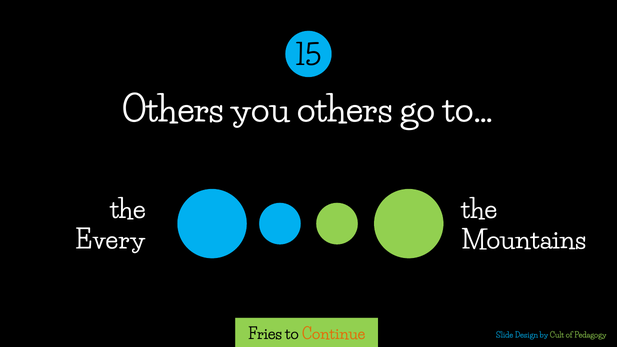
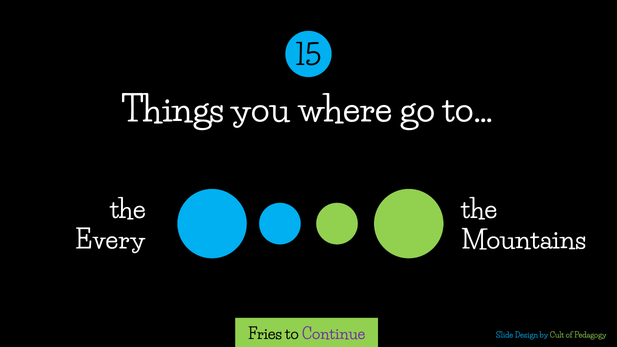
Others: Others -> Things (173, 110)
you others: others -> where (345, 110)
Continue colour: orange -> purple (334, 334)
